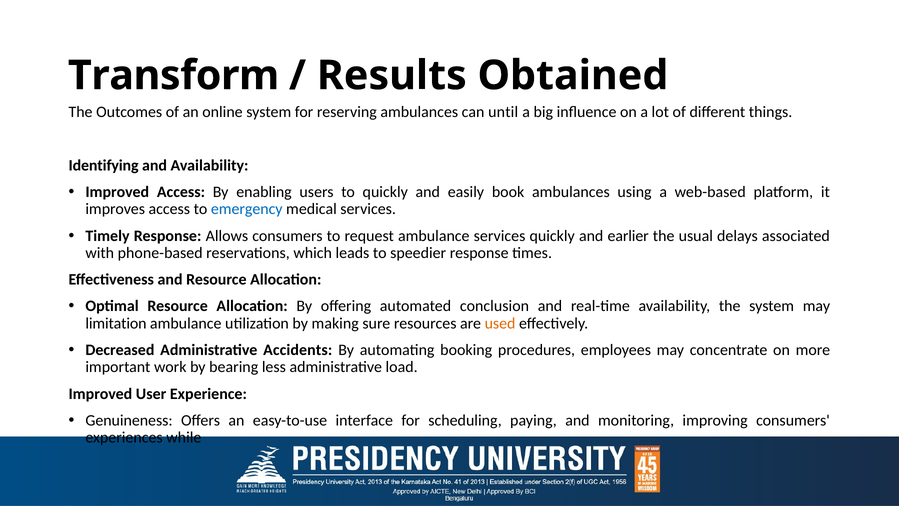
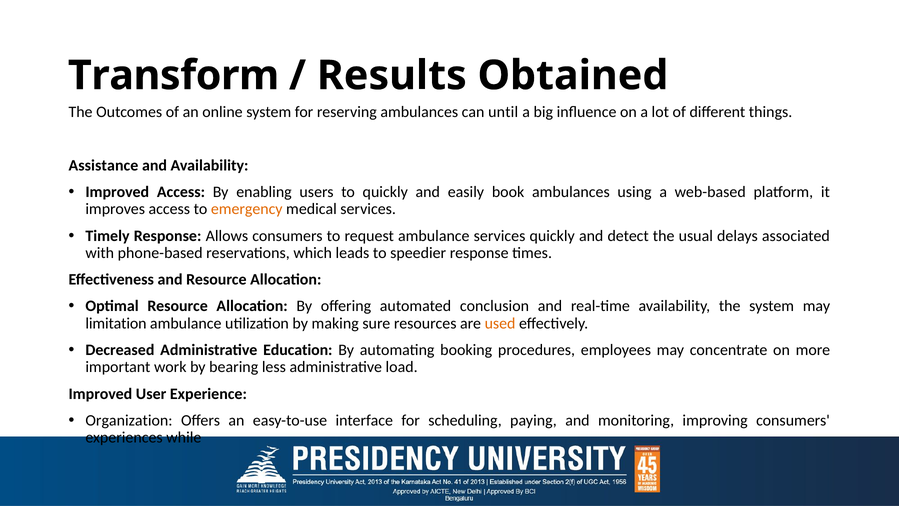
Identifying: Identifying -> Assistance (103, 165)
emergency colour: blue -> orange (247, 209)
earlier: earlier -> detect (628, 236)
Accidents: Accidents -> Education (298, 350)
Genuineness: Genuineness -> Organization (129, 420)
